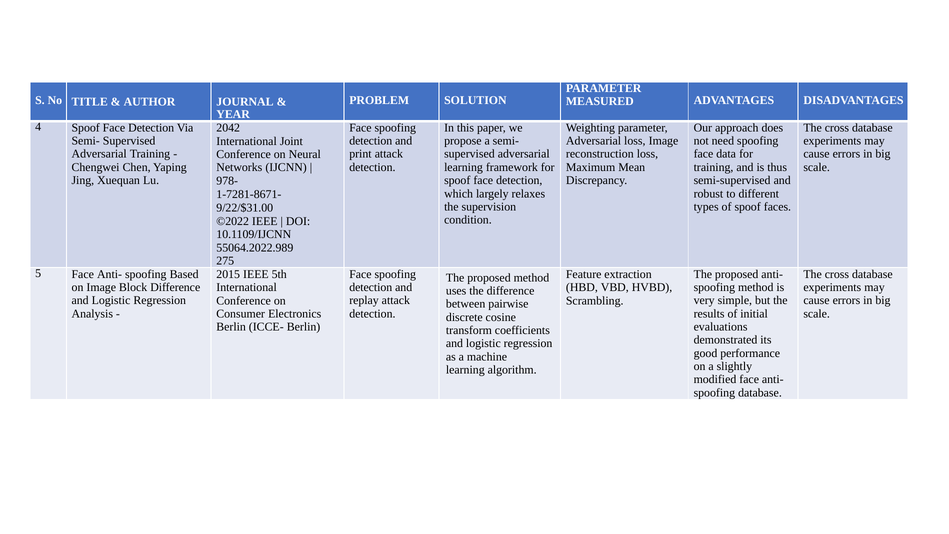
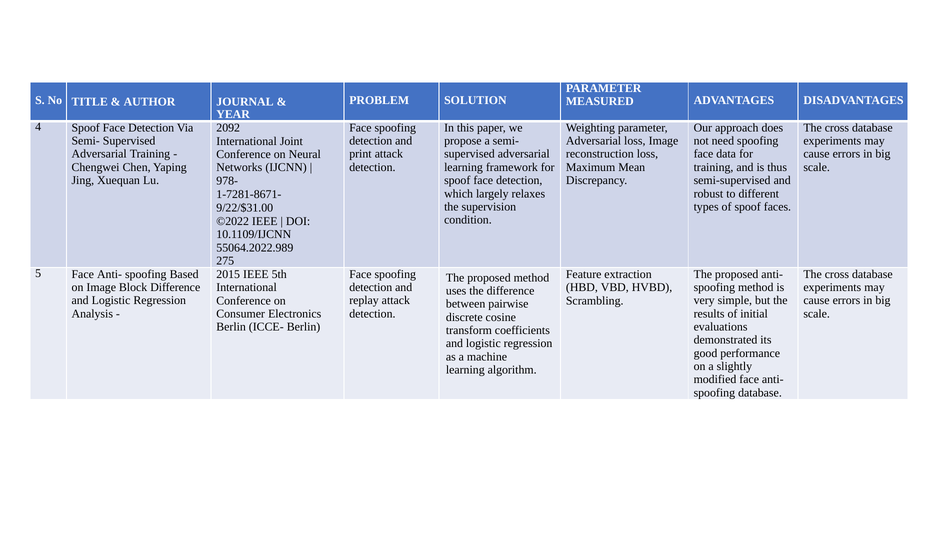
2042: 2042 -> 2092 (228, 128)
